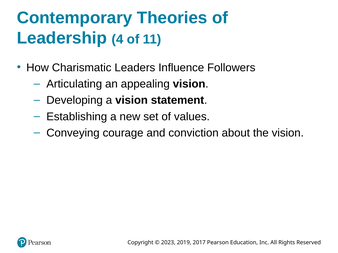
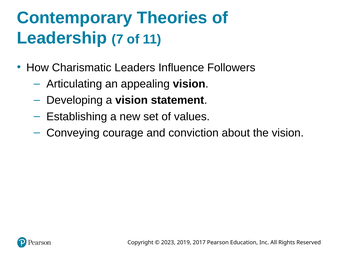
4: 4 -> 7 (118, 39)
